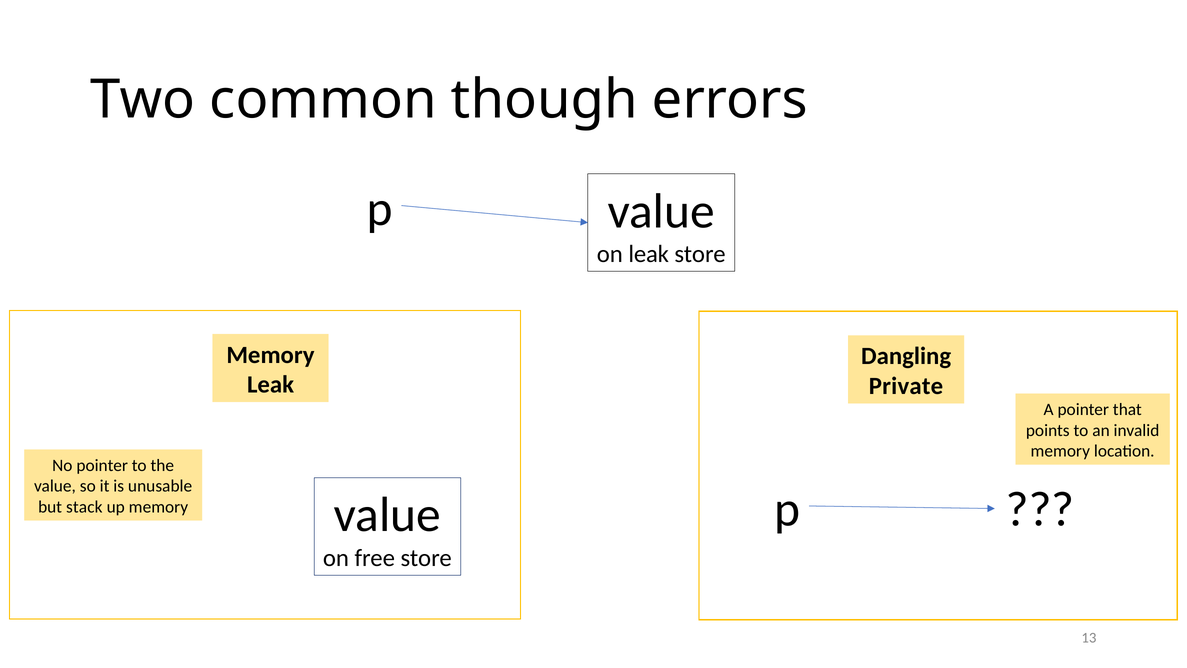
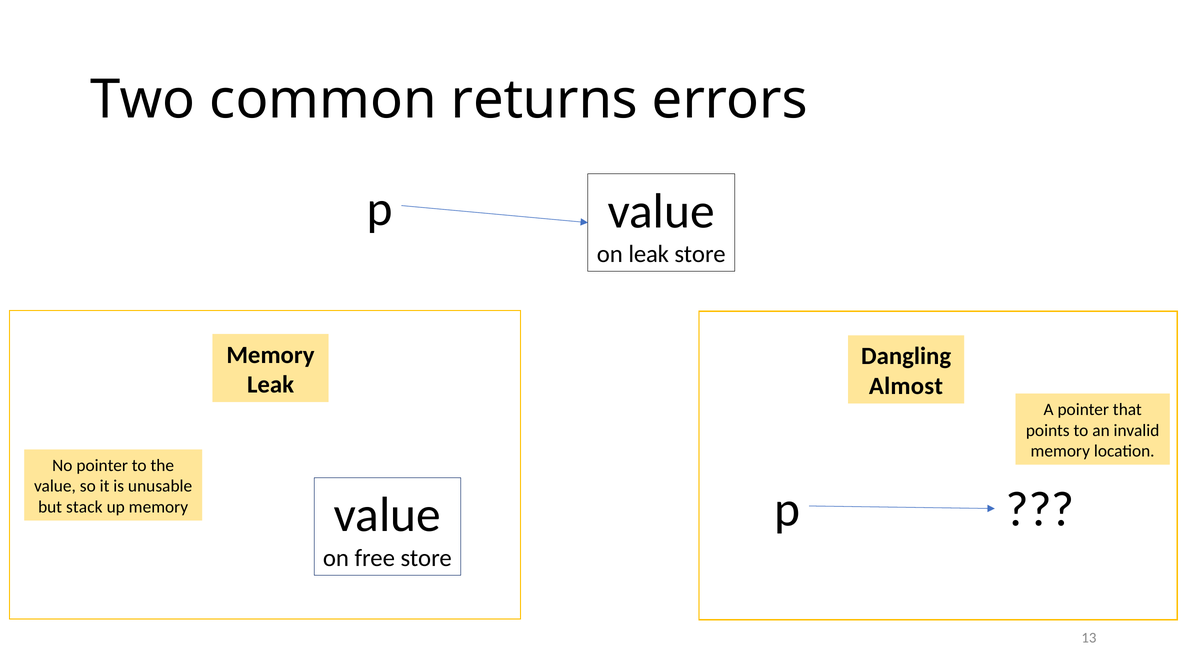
though: though -> returns (544, 100)
Private: Private -> Almost (906, 386)
